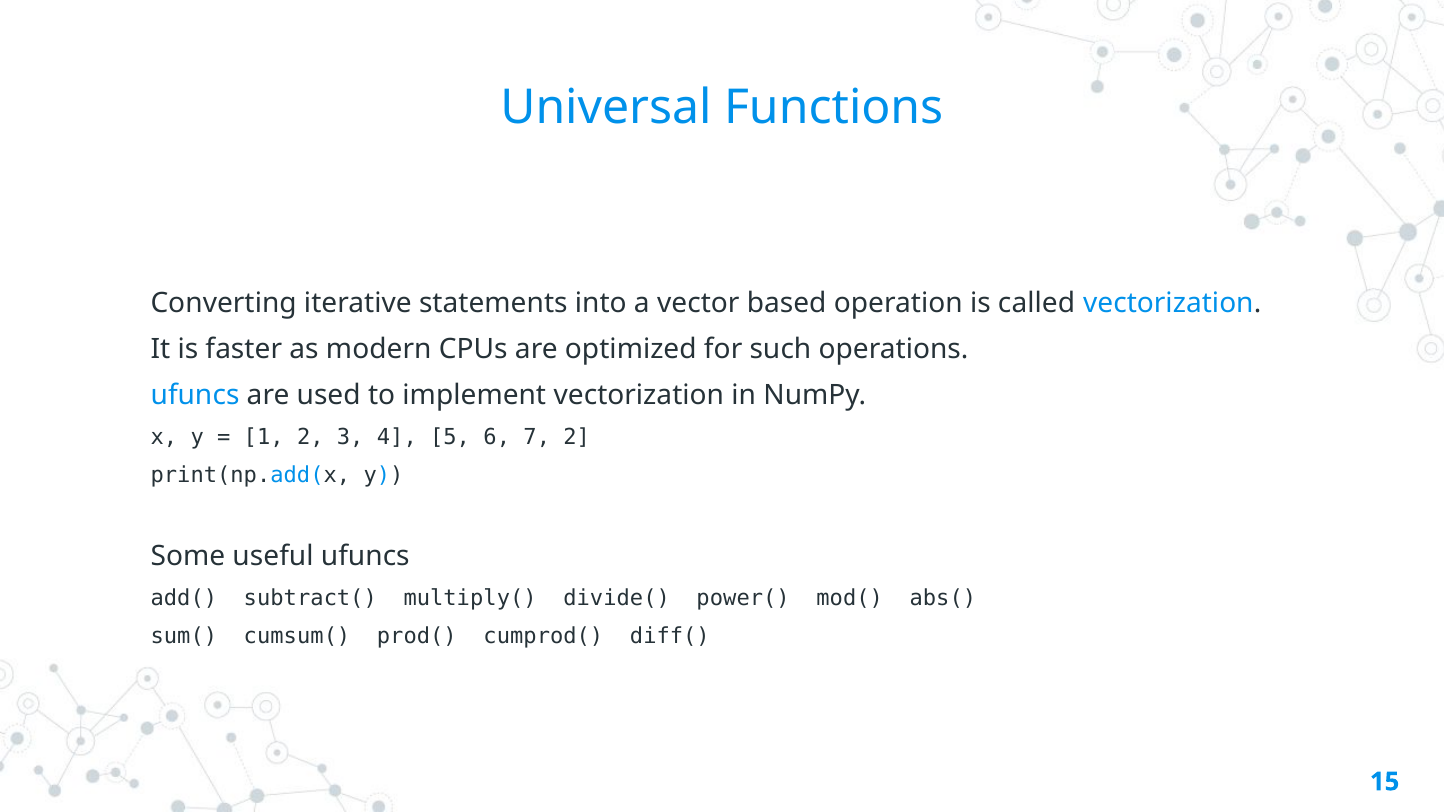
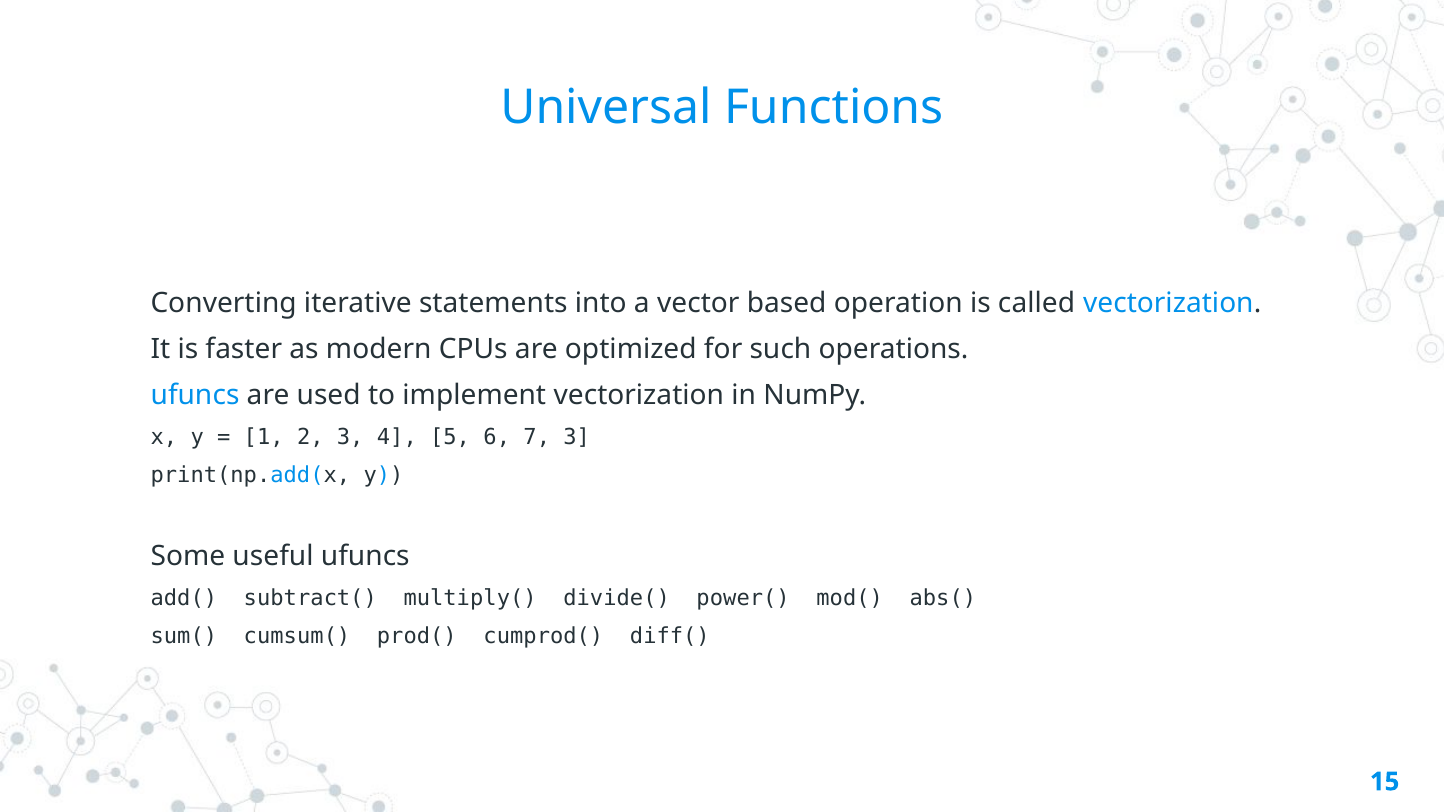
7 2: 2 -> 3 (577, 437)
